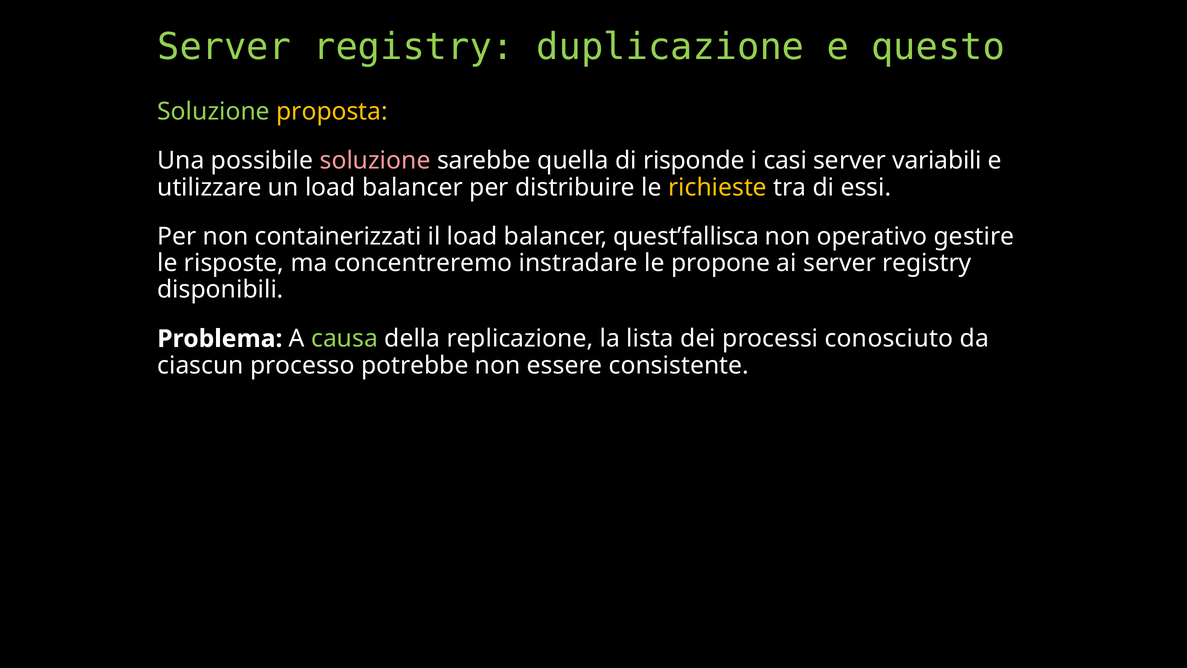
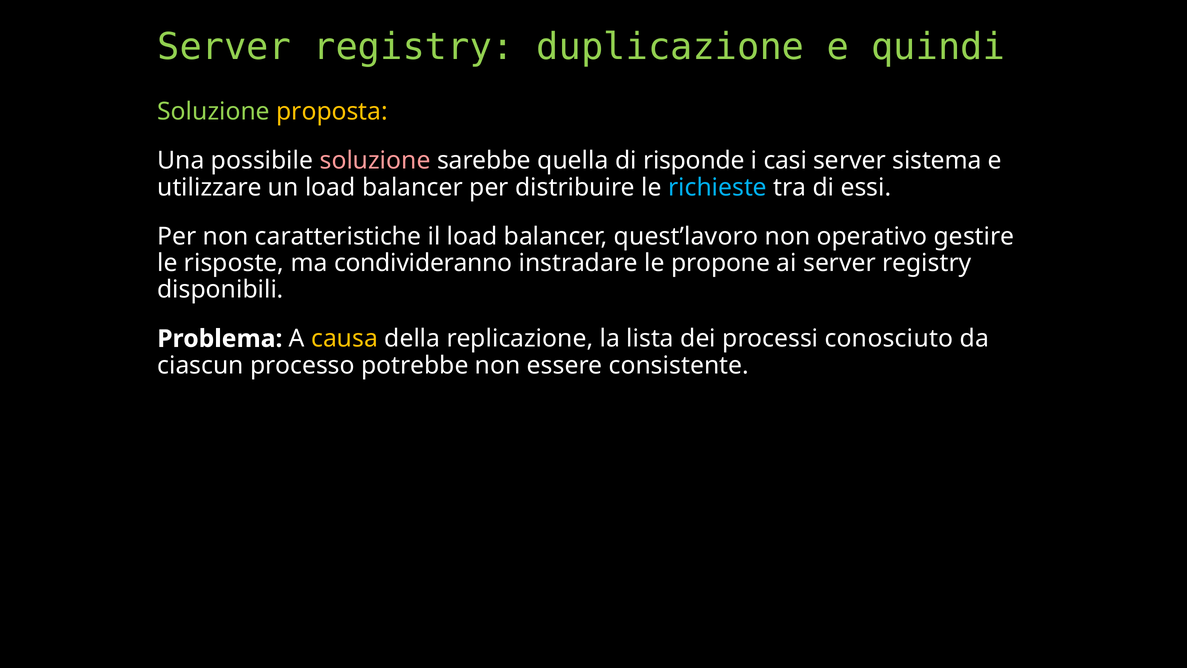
questo: questo -> quindi (938, 47)
variabili: variabili -> sistema (937, 161)
richieste colour: yellow -> light blue (717, 187)
containerizzati: containerizzati -> caratteristiche (338, 236)
quest’fallisca: quest’fallisca -> quest’lavoro (686, 236)
concentreremo: concentreremo -> condivideranno (423, 263)
causa colour: light green -> yellow (345, 339)
